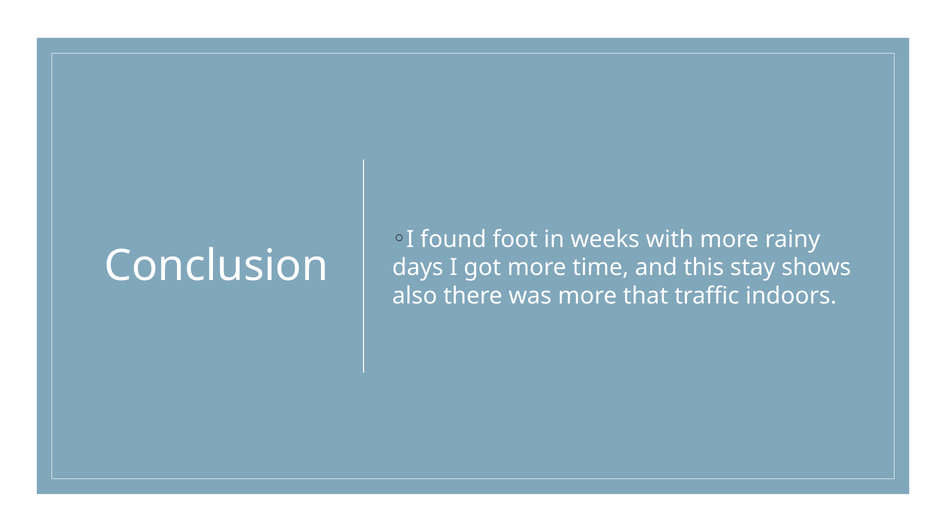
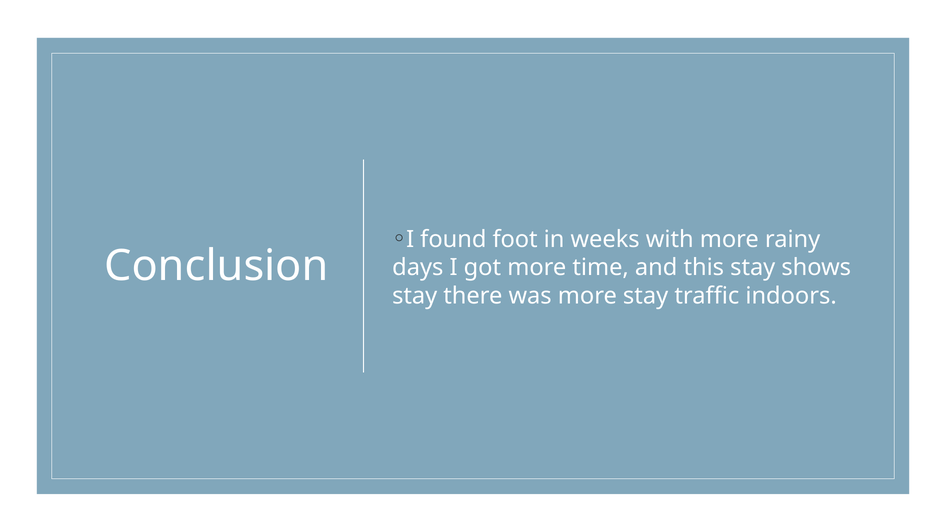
also: also -> stay (415, 296)
more that: that -> stay (646, 296)
